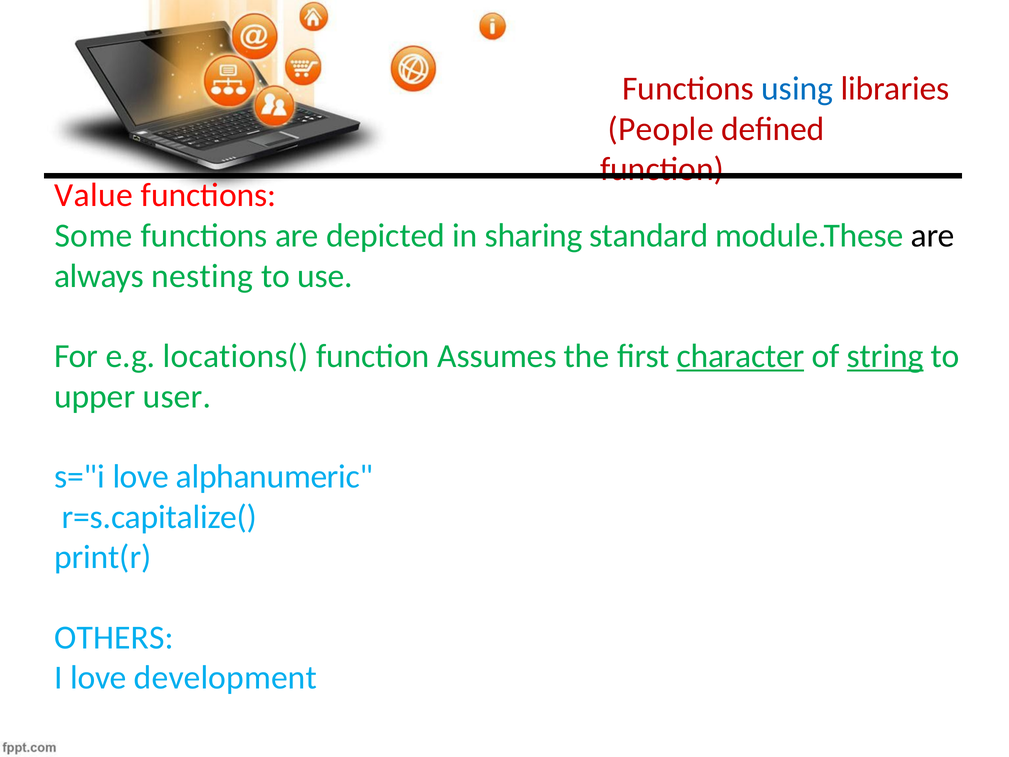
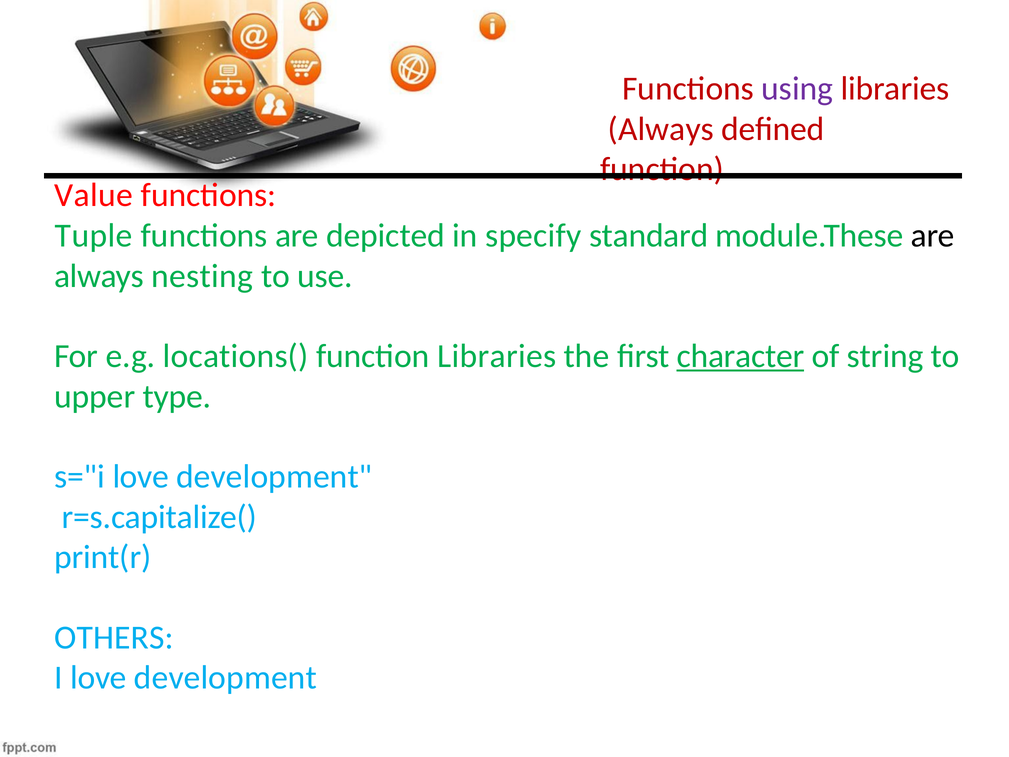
using colour: blue -> purple (797, 89)
People: People -> Always (661, 129)
Some: Some -> Tuple (94, 236)
sharing: sharing -> specify (533, 236)
function Assumes: Assumes -> Libraries (497, 356)
string underline: present -> none (885, 356)
user: user -> type (177, 396)
s="i love alphanumeric: alphanumeric -> development (274, 476)
